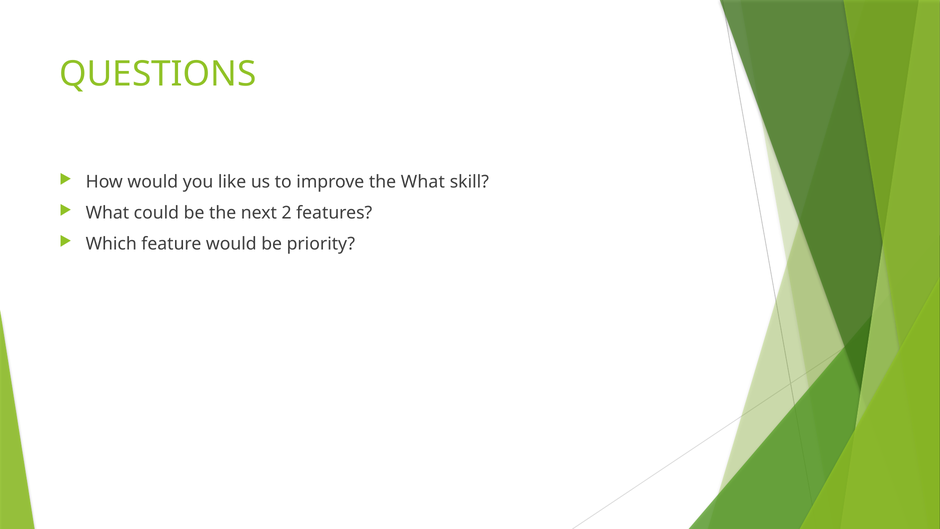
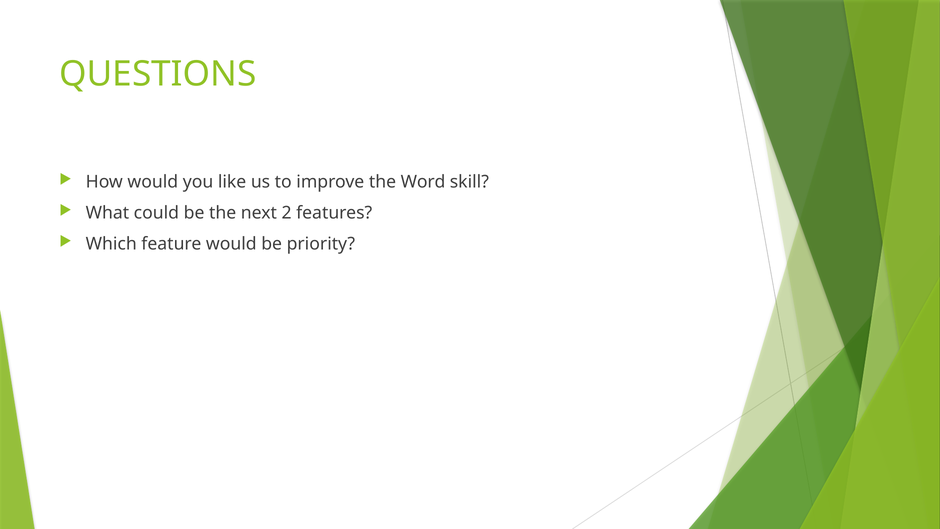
the What: What -> Word (423, 182)
